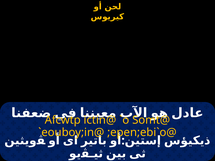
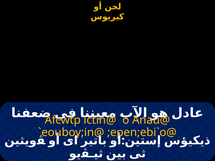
Somt@: Somt@ -> Anau@ (151, 120)
